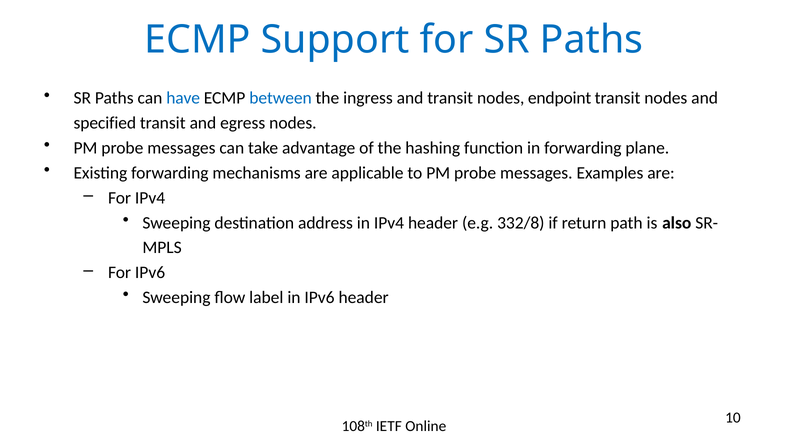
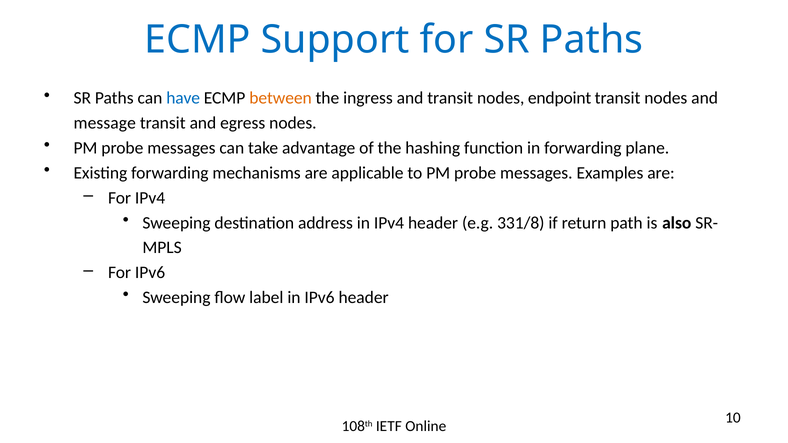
between colour: blue -> orange (280, 98)
specified: specified -> message (105, 123)
332/8: 332/8 -> 331/8 (521, 223)
